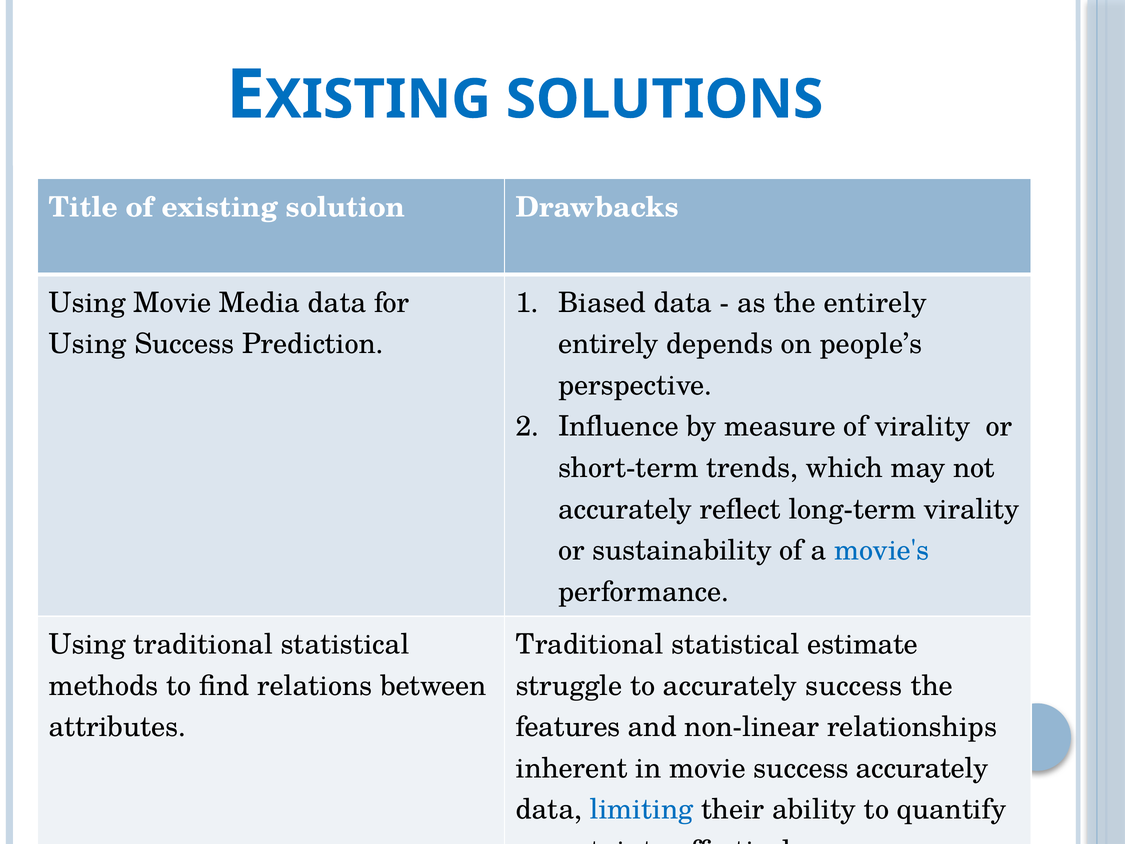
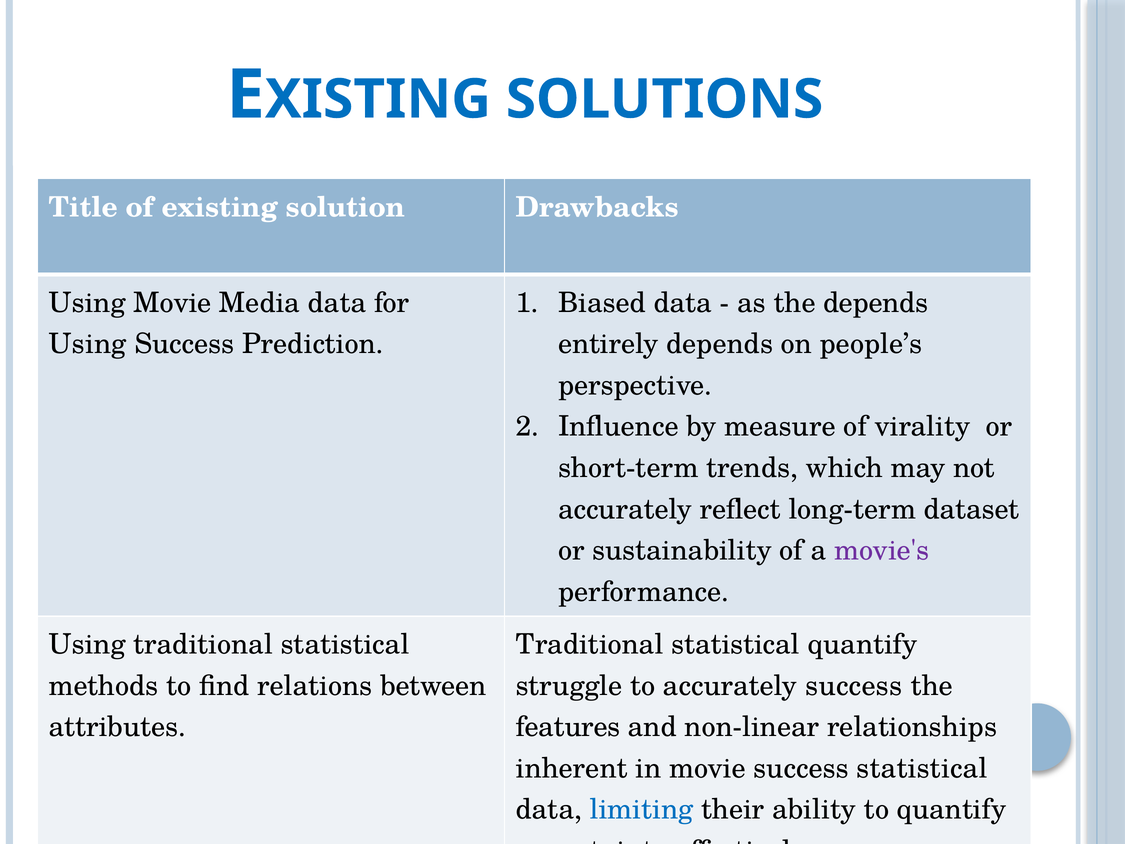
the entirely: entirely -> depends (876, 303)
long-term virality: virality -> dataset (972, 509)
movie's colour: blue -> purple (882, 550)
statistical estimate: estimate -> quantify (863, 644)
success accurately: accurately -> statistical (922, 768)
